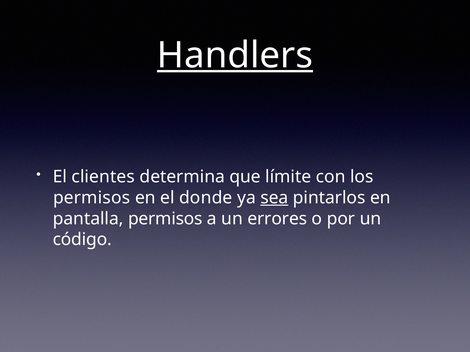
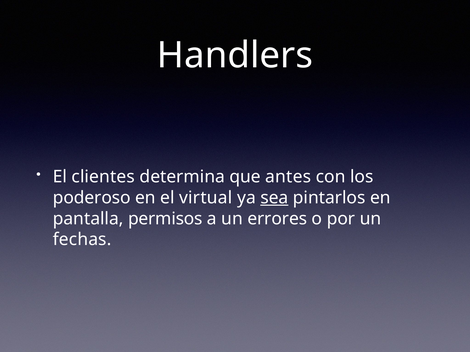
Handlers underline: present -> none (235, 56)
límite: límite -> antes (288, 177)
permisos: permisos -> poderoso (92, 198)
donde: donde -> virtual (206, 198)
código: código -> fechas (82, 240)
